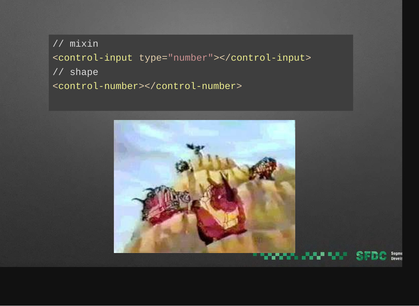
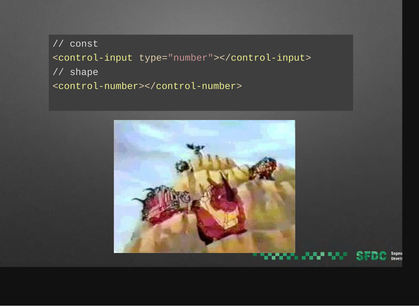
mixin: mixin -> const (84, 44)
